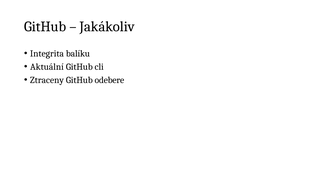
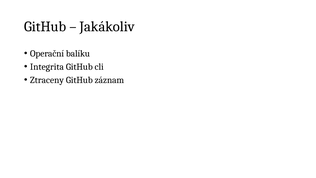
Integrita: Integrita -> Operační (47, 53)
Aktuální: Aktuální -> Integrita (47, 67)
odebere: odebere -> záznam (109, 80)
